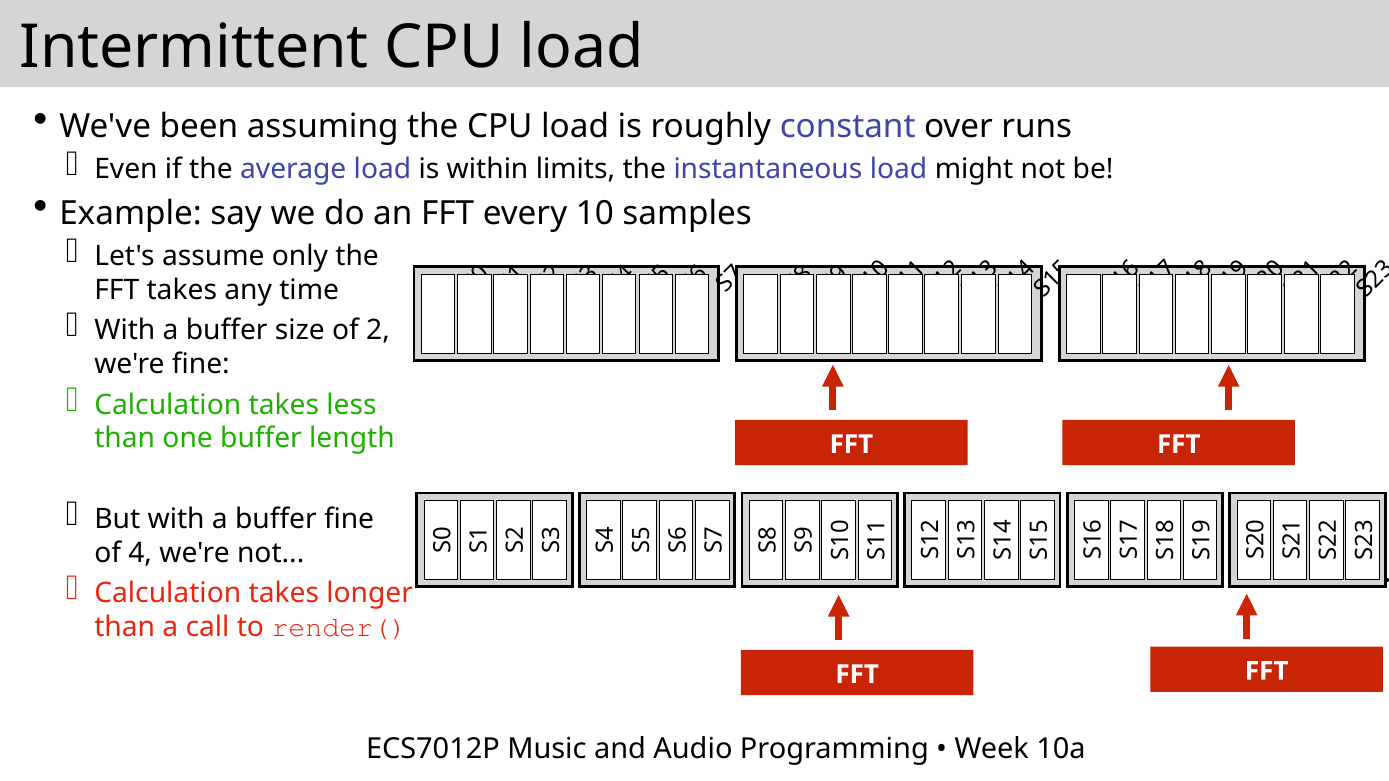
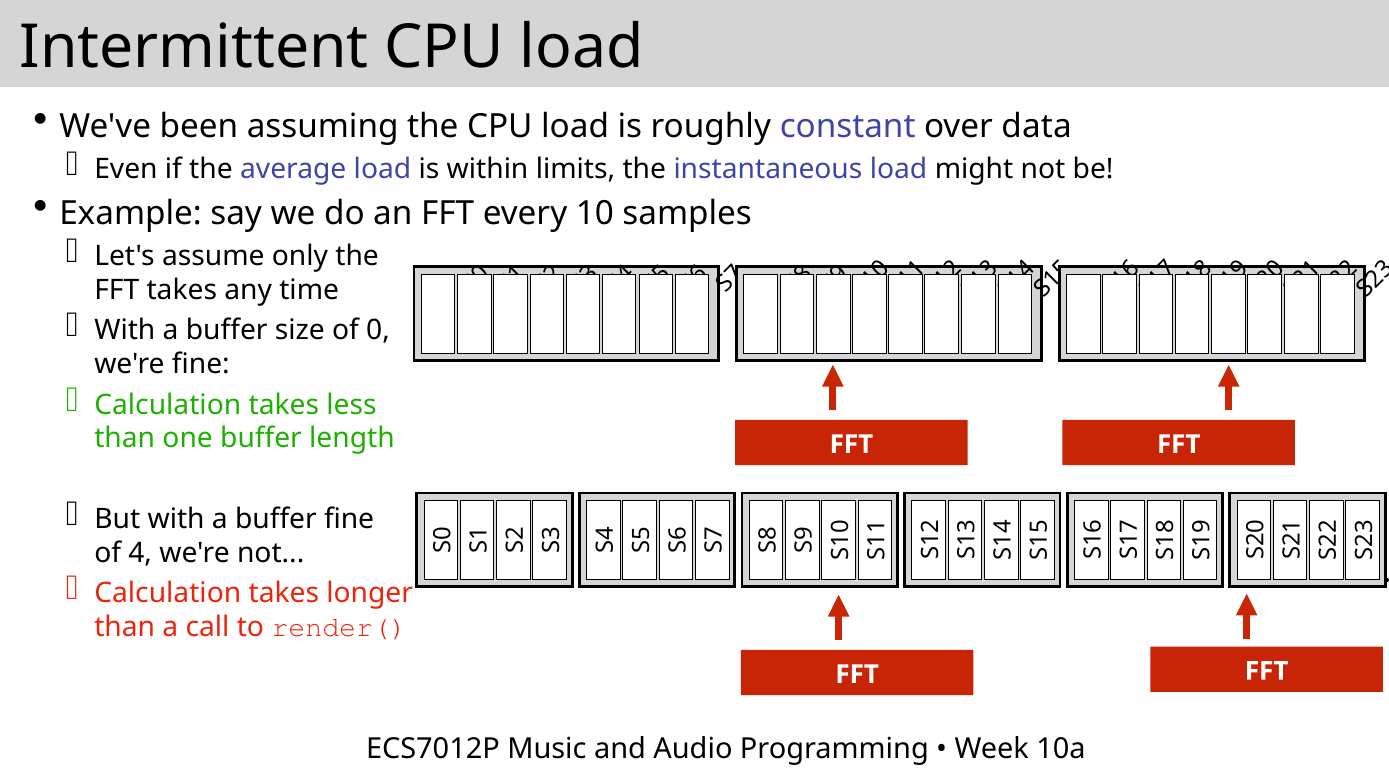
runs: runs -> data (1037, 126)
of 2: 2 -> 0 (378, 331)
